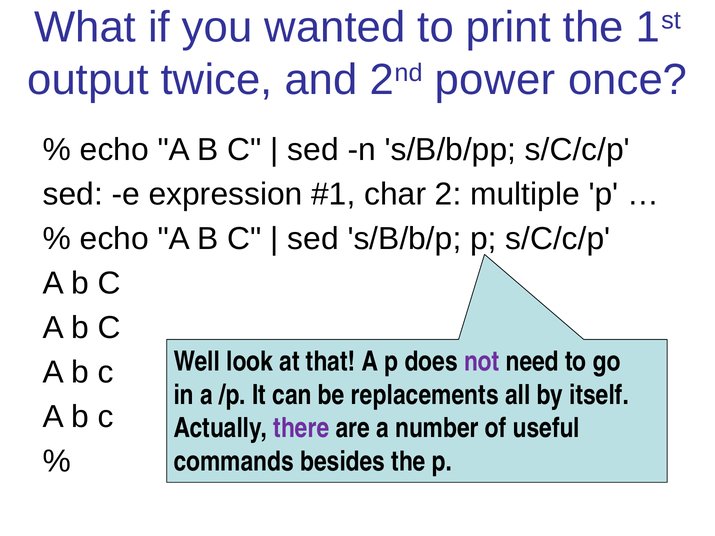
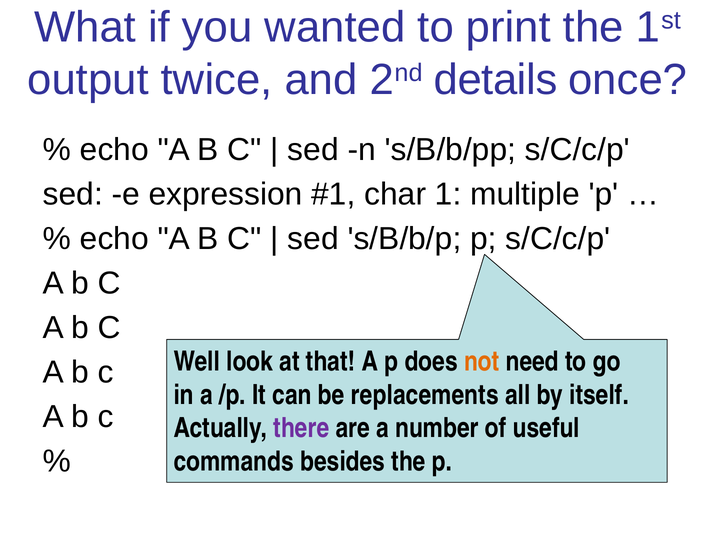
power: power -> details (496, 80)
2: 2 -> 1 (448, 194)
not colour: purple -> orange (482, 362)
